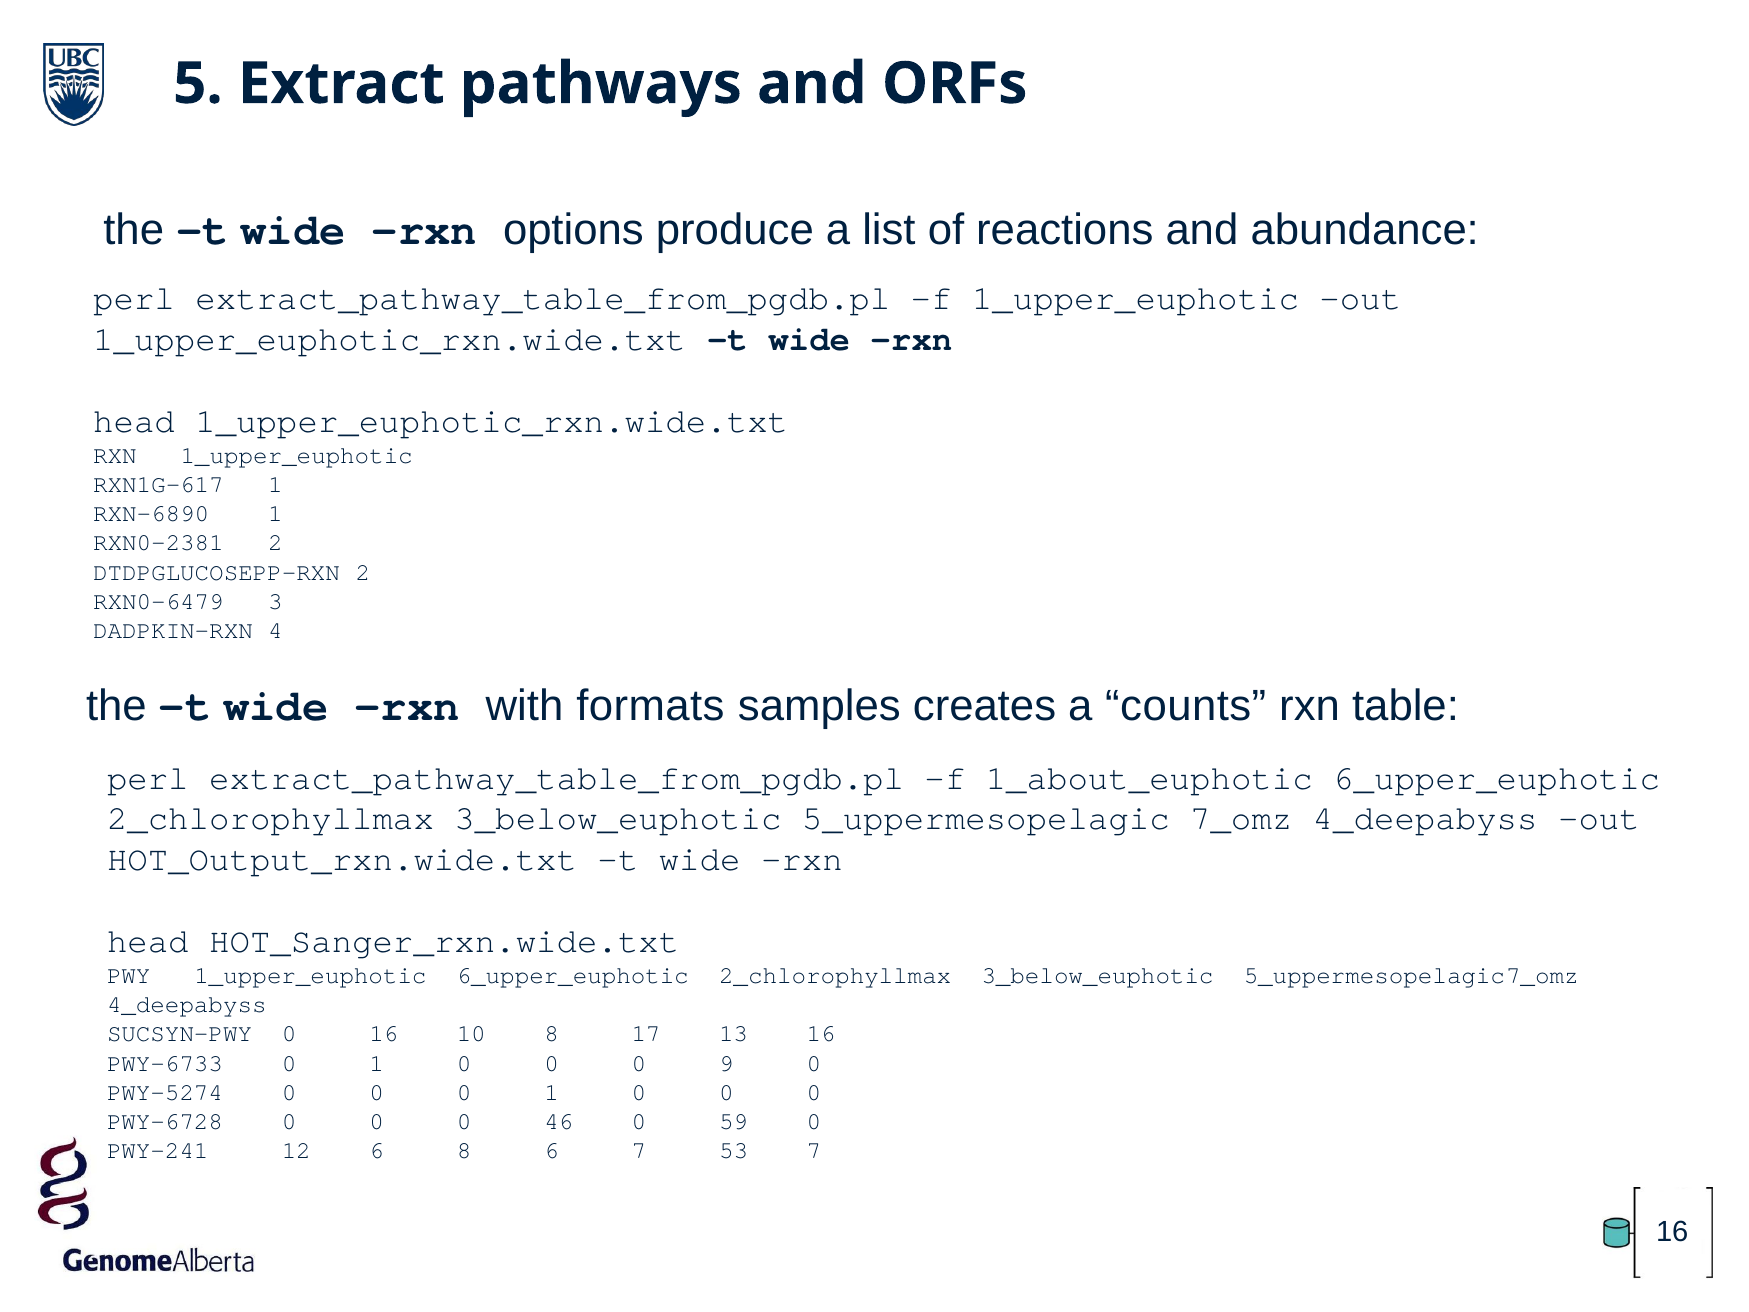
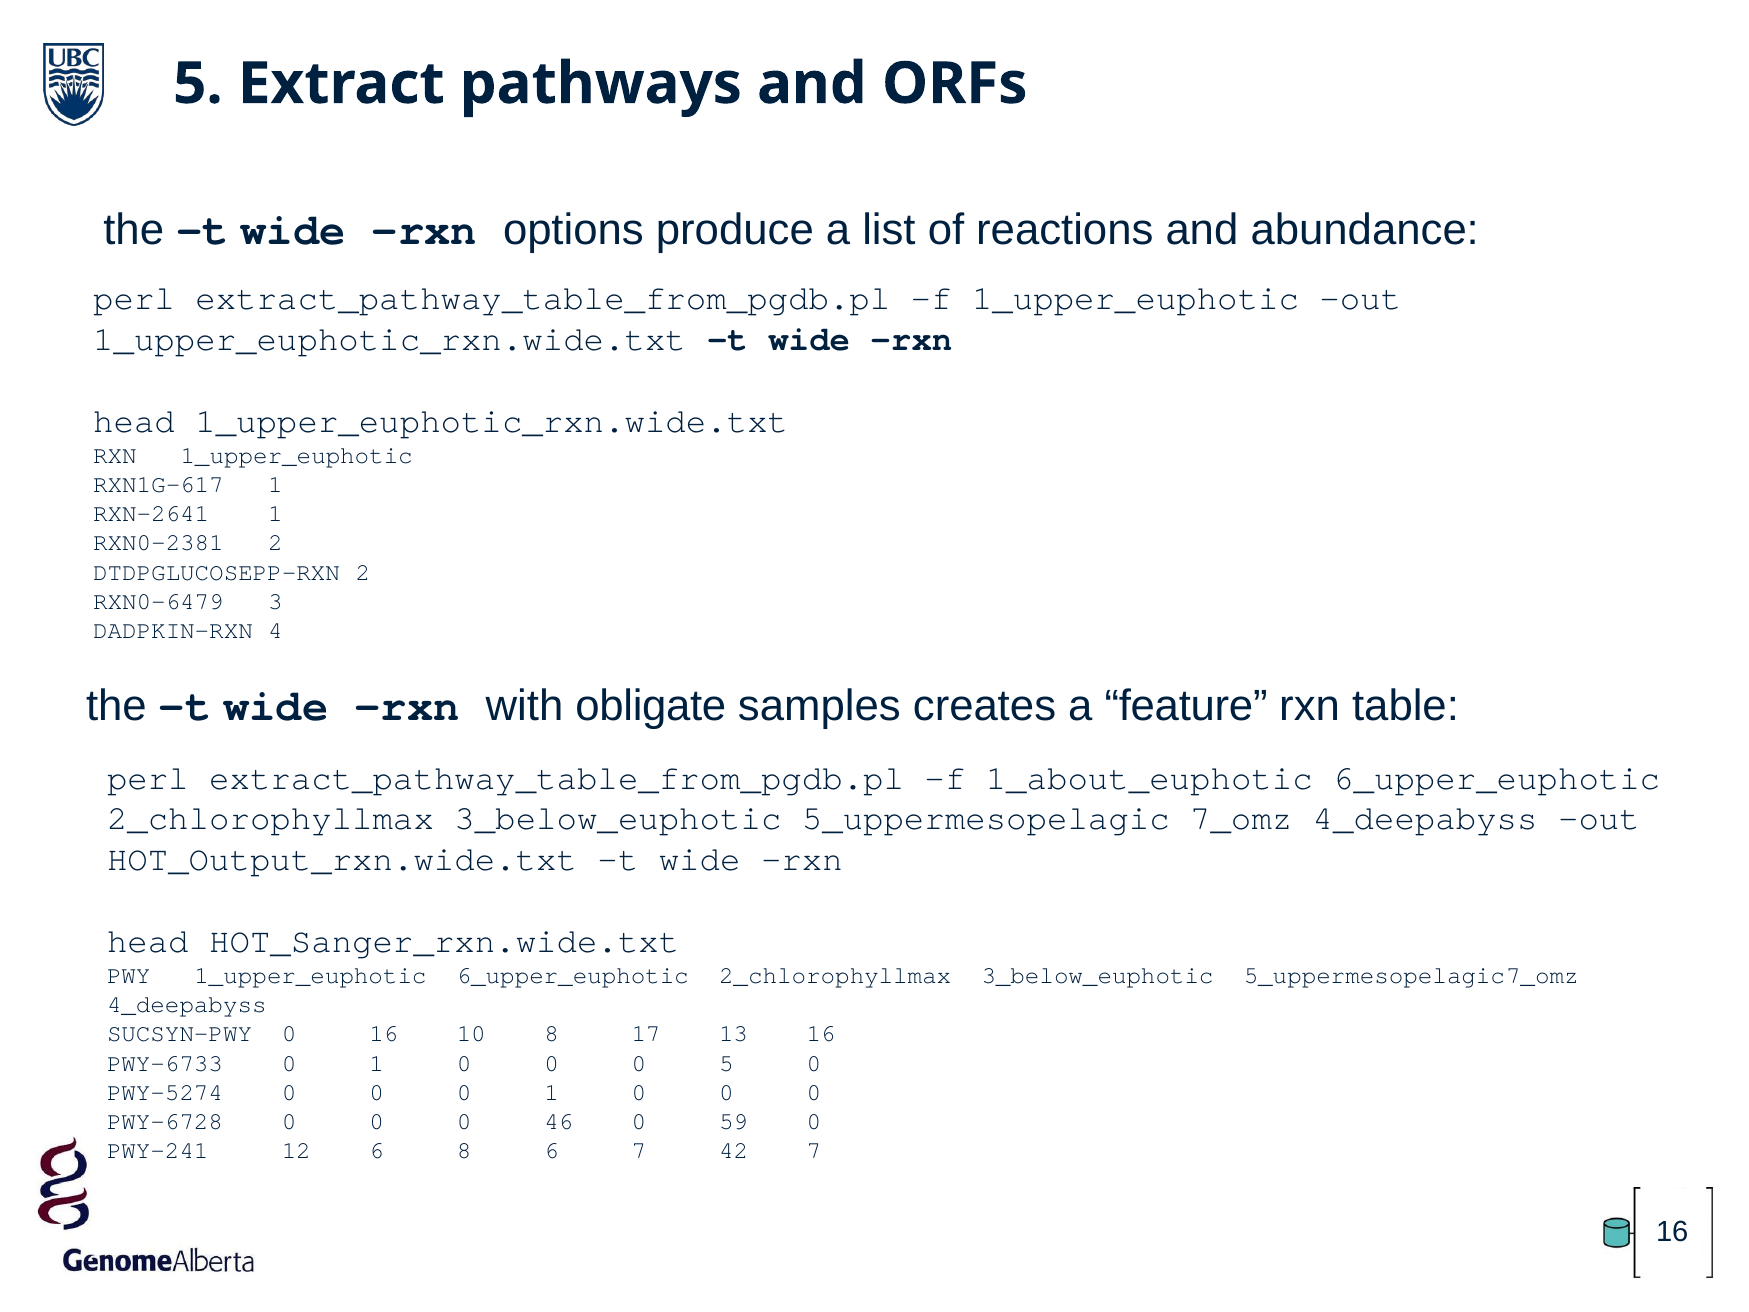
RXN-6890: RXN-6890 -> RXN-2641 (151, 514)
formats: formats -> obligate (651, 706)
counts: counts -> feature (1186, 706)
0 9: 9 -> 5 (726, 1063)
53: 53 -> 42 (734, 1151)
